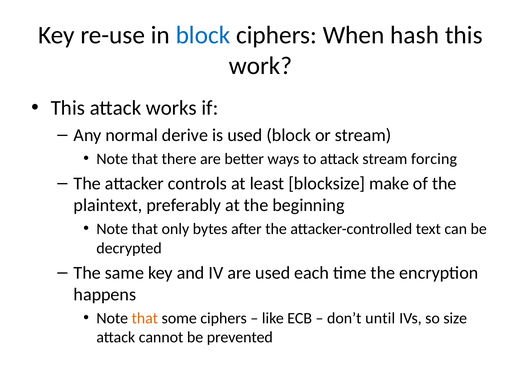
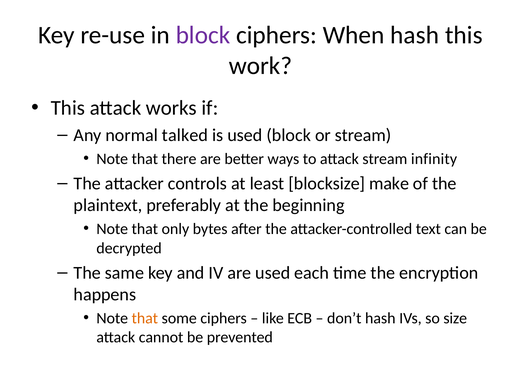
block colour: blue -> purple (203, 35)
derive: derive -> talked (185, 135)
forcing: forcing -> infinity (434, 159)
don’t until: until -> hash (380, 318)
